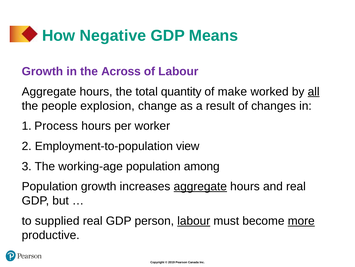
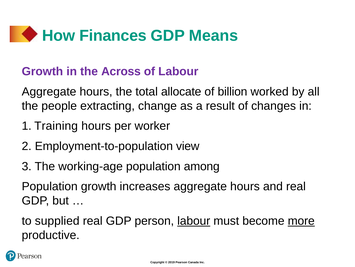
Negative: Negative -> Finances (113, 35)
quantity: quantity -> allocate (181, 91)
make: make -> billion (232, 91)
all underline: present -> none (314, 91)
explosion: explosion -> extracting (108, 106)
Process: Process -> Training (56, 126)
aggregate underline: present -> none (200, 186)
